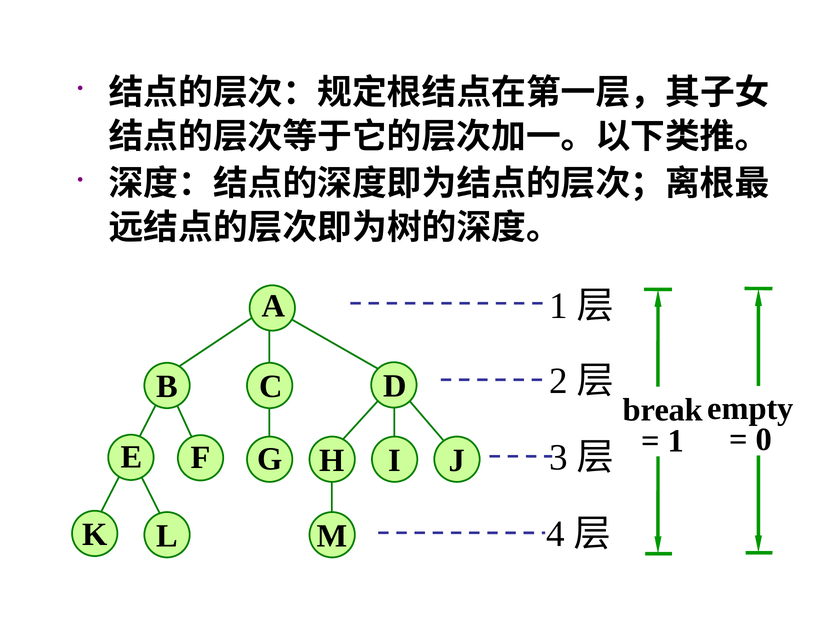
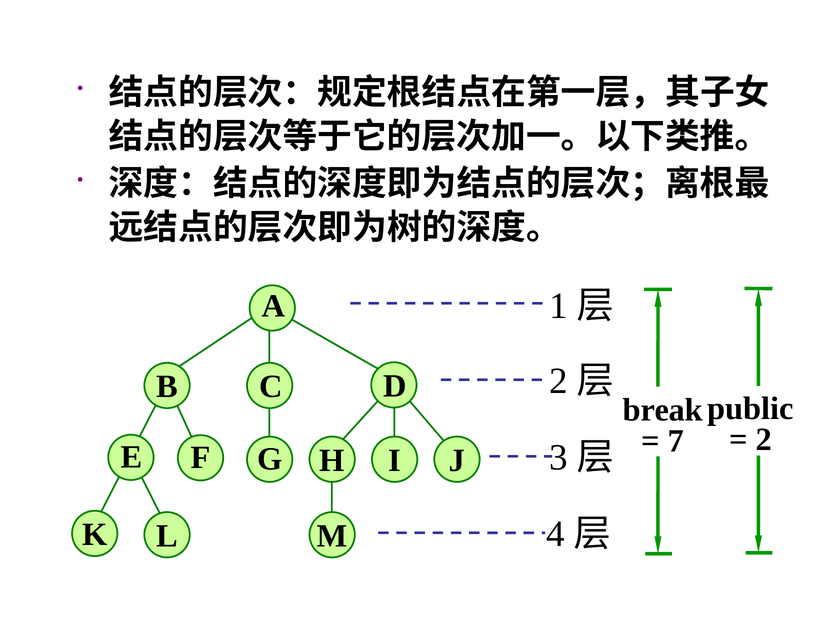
empty: empty -> public (750, 409)
0: 0 -> 2 (764, 440)
1: 1 -> 7 (676, 441)
